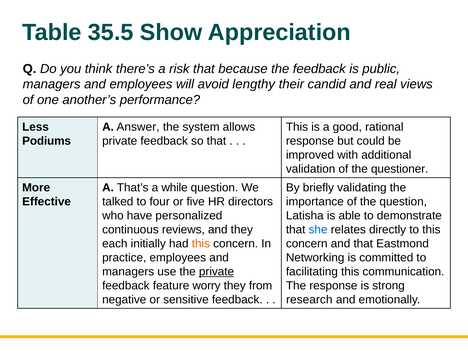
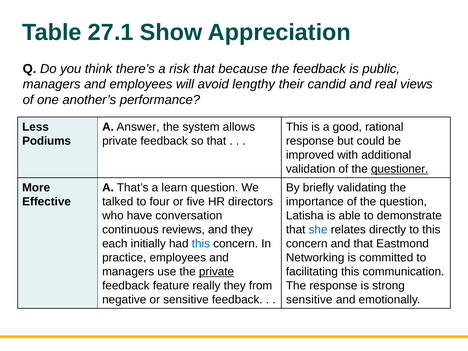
35.5: 35.5 -> 27.1 (111, 32)
questioner underline: none -> present (400, 169)
while: while -> learn (174, 188)
personalized: personalized -> conversation (189, 216)
this colour: orange -> blue (201, 244)
worry: worry -> really (206, 286)
research: research -> sensitive (309, 300)
